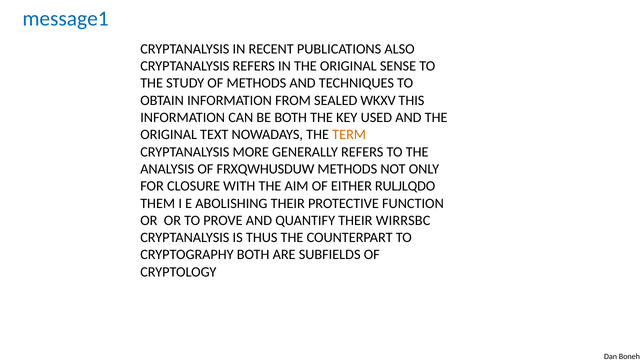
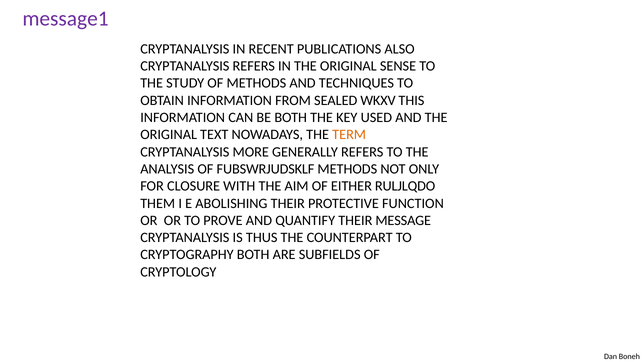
message1 colour: blue -> purple (66, 19)
FRXQWHUSDUW: FRXQWHUSDUW -> FUBSWRJUDSKLF (265, 169)
WIRRSBC: WIRRSBC -> MESSAGE (403, 220)
